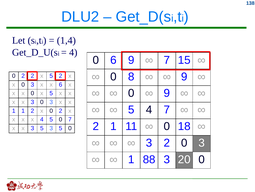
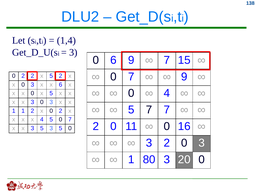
4: 4 -> 3 (73, 52)
8: 8 -> 7 (131, 76)
9: 9 -> 4 (167, 93)
5 4: 4 -> 7 (149, 109)
1: 1 -> 0 (114, 126)
18: 18 -> 16 (184, 126)
88: 88 -> 80 (149, 159)
